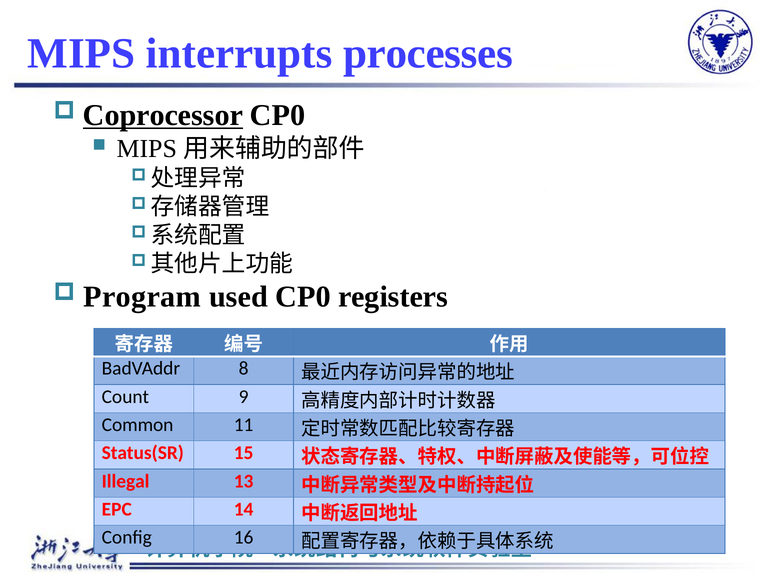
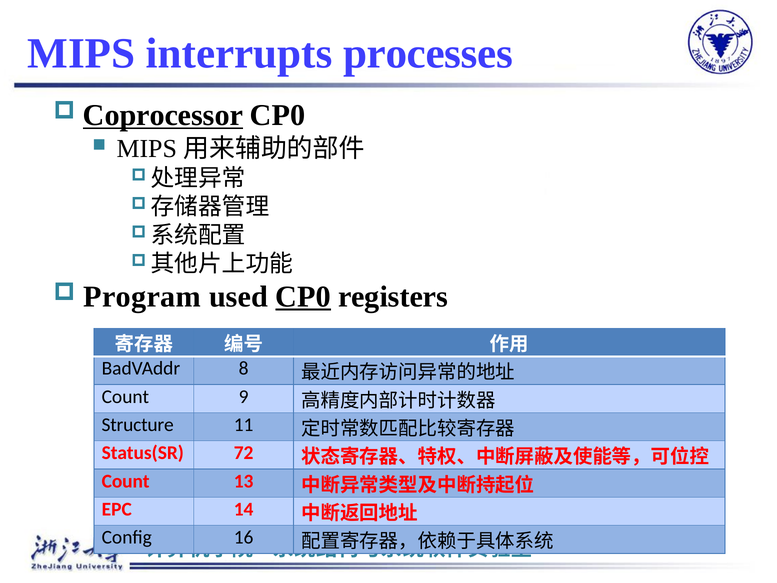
CP0 underline: none -> present (303, 296)
Common: Common -> Structure (138, 425)
15: 15 -> 72 (244, 453)
Illegal: Illegal -> Count (126, 481)
